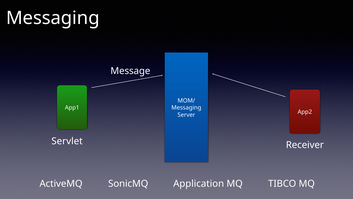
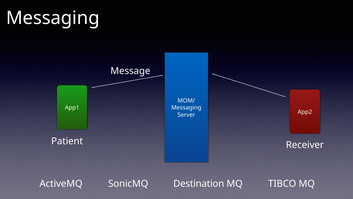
Servlet: Servlet -> Patient (67, 141)
Application: Application -> Destination (199, 183)
